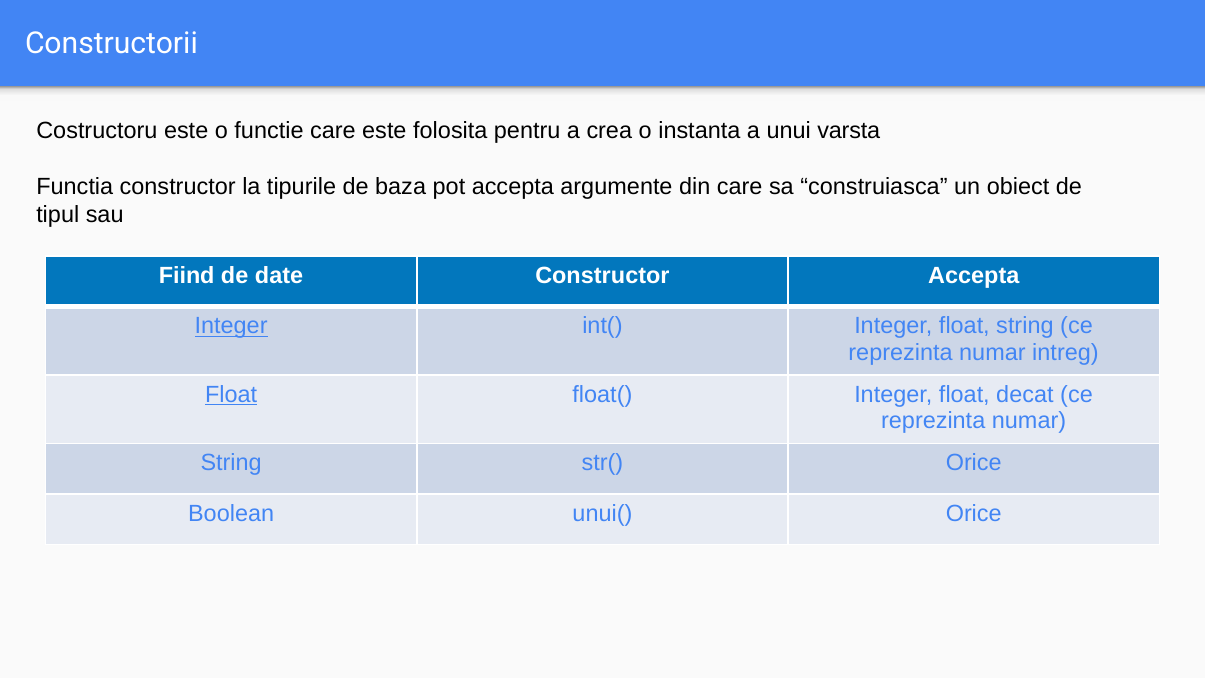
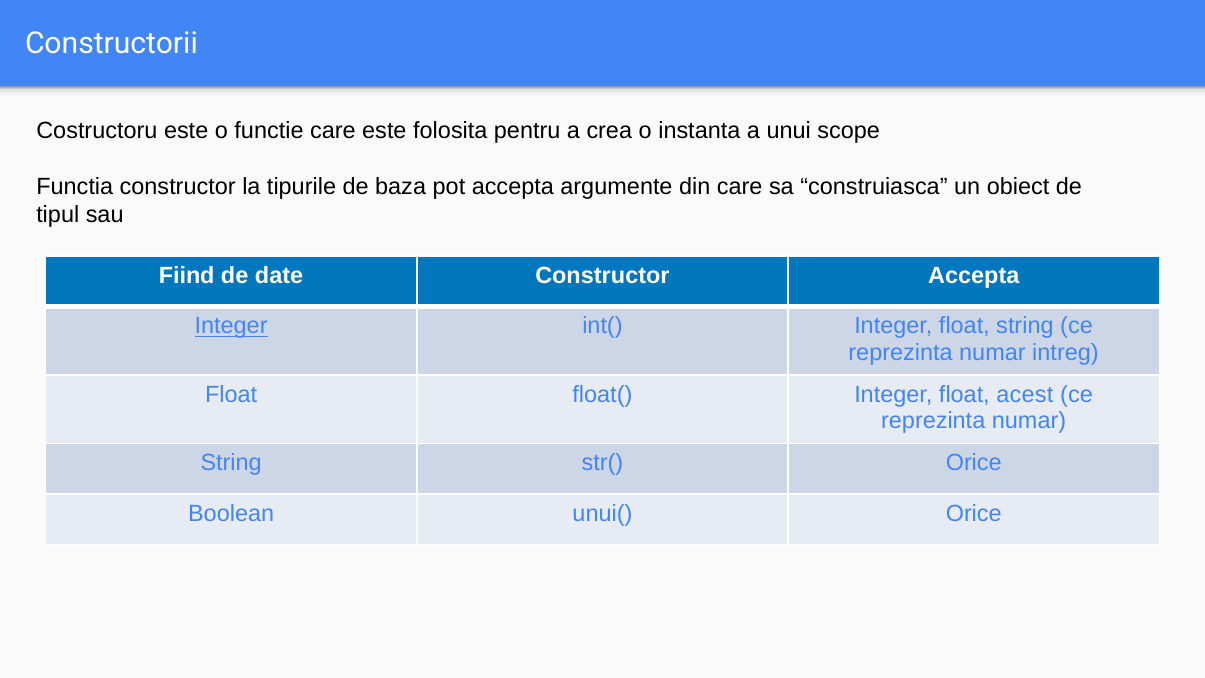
varsta: varsta -> scope (849, 130)
Float underline: present -> none (231, 395)
decat: decat -> acest (1025, 395)
